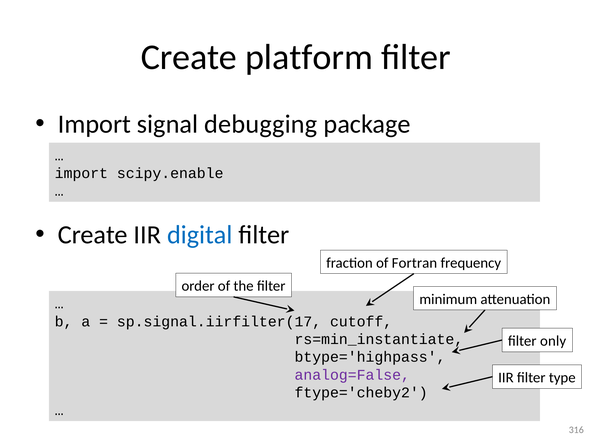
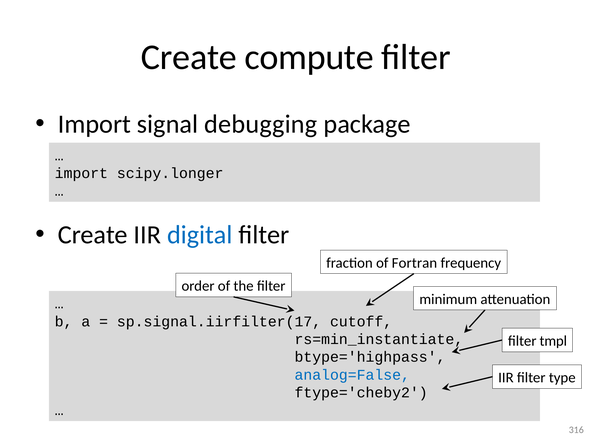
platform: platform -> compute (309, 57)
scipy.enable: scipy.enable -> scipy.longer (170, 173)
only: only -> tmpl (553, 341)
analog=False colour: purple -> blue (352, 375)
